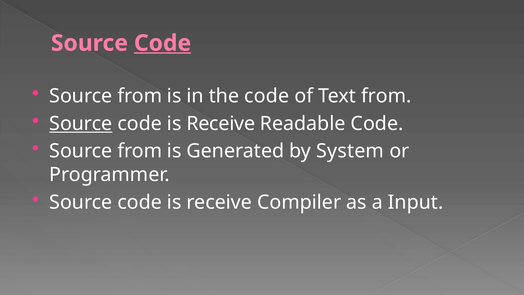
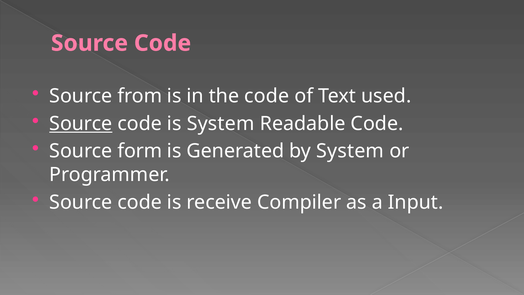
Code underline: present -> none (163, 43)
Text from: from -> used (386, 96)
Receive: Receive -> System (221, 124)
from: from -> form (140, 151)
